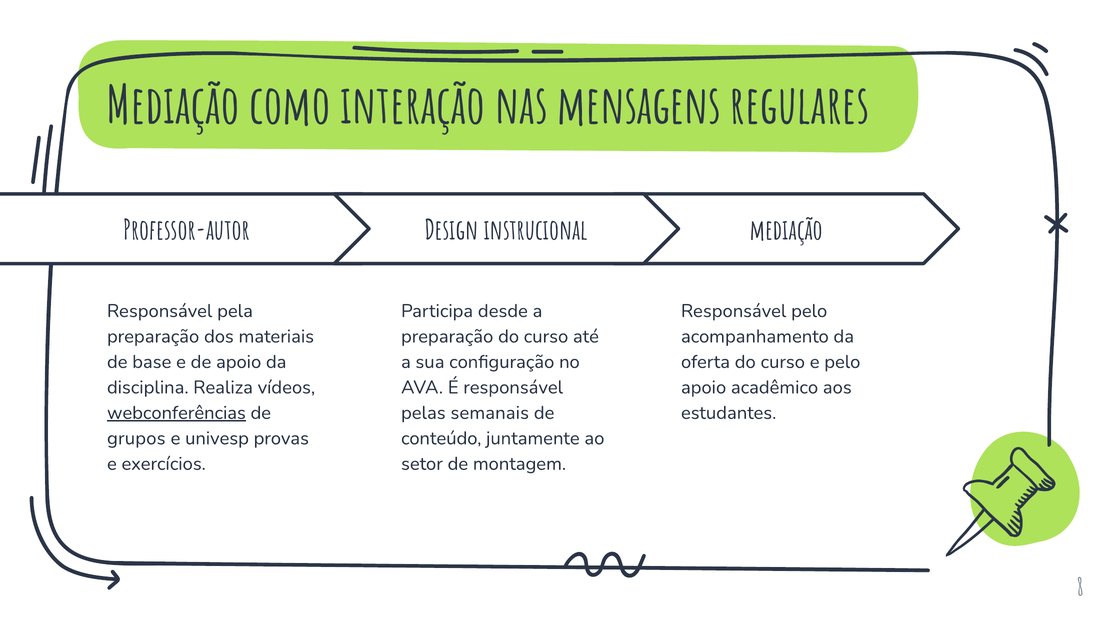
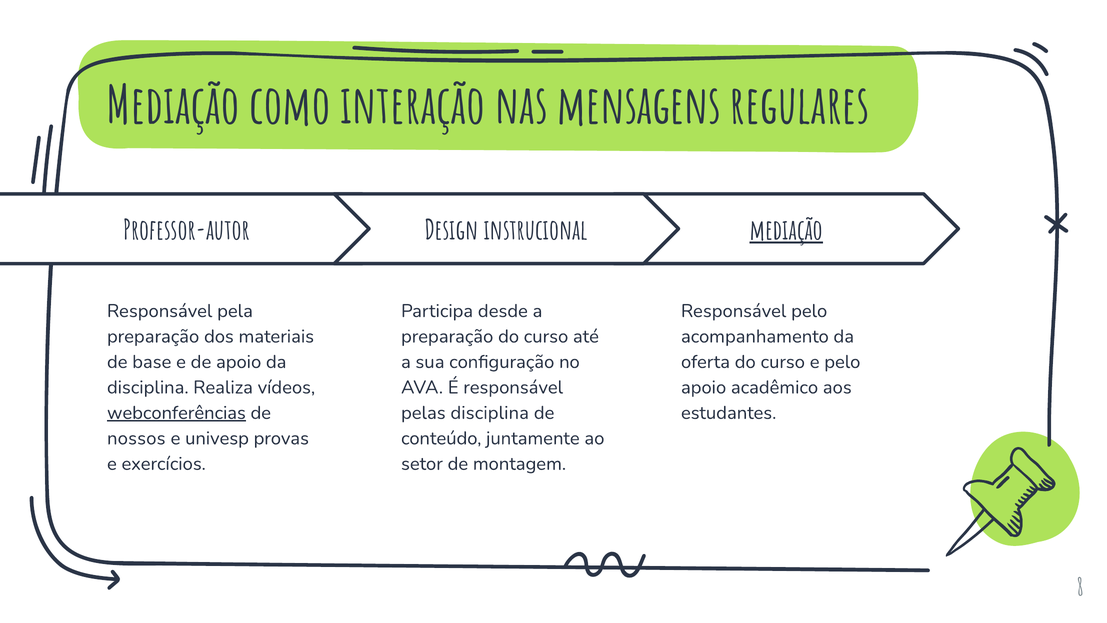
mediação underline: none -> present (786, 231)
pelas semanais: semanais -> disciplina (490, 413)
grupos: grupos -> nossos (136, 438)
